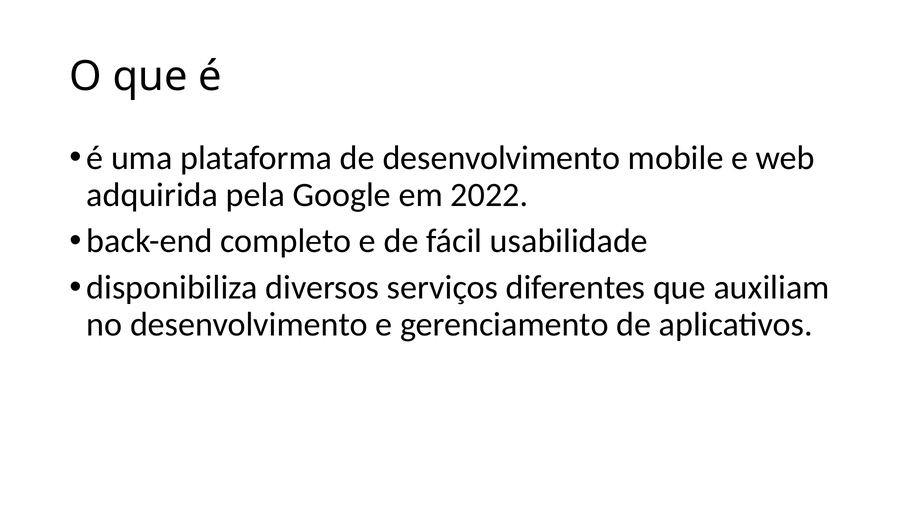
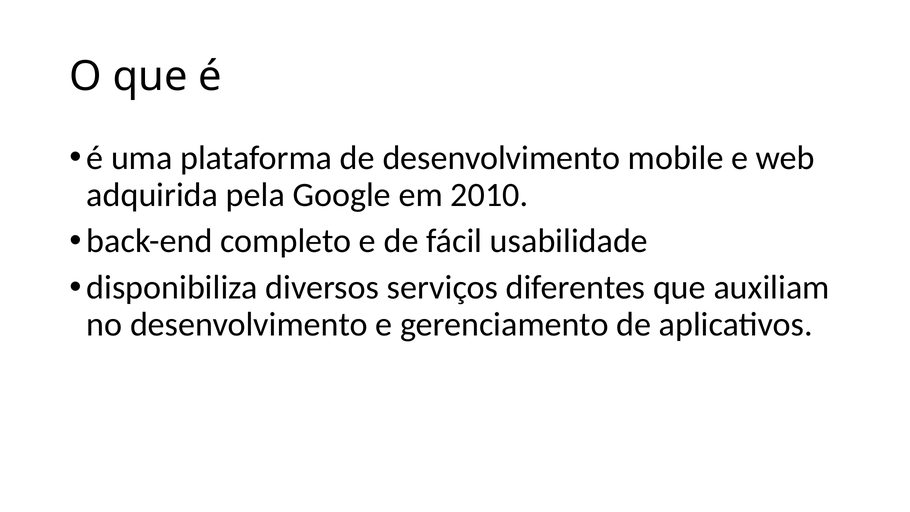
2022: 2022 -> 2010 (489, 195)
